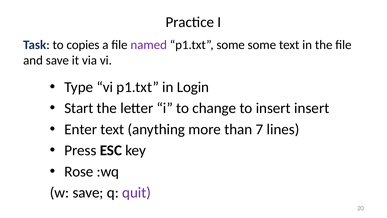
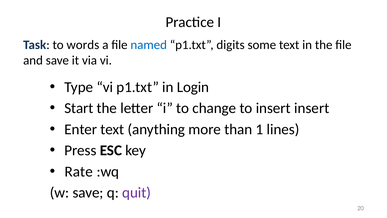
copies: copies -> words (83, 45)
named colour: purple -> blue (149, 45)
p1.txt some: some -> digits (231, 45)
7: 7 -> 1 (260, 129)
Rose: Rose -> Rate (79, 171)
